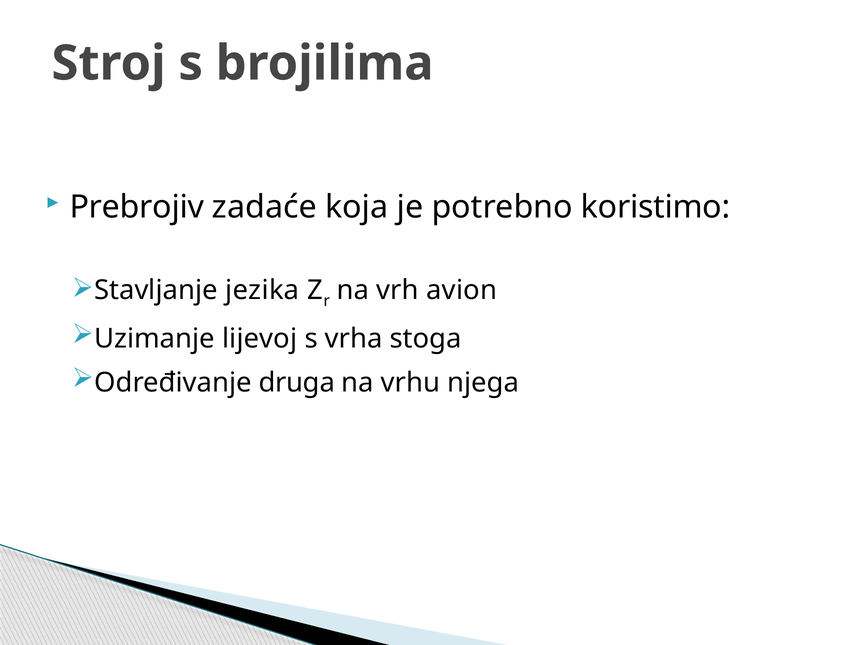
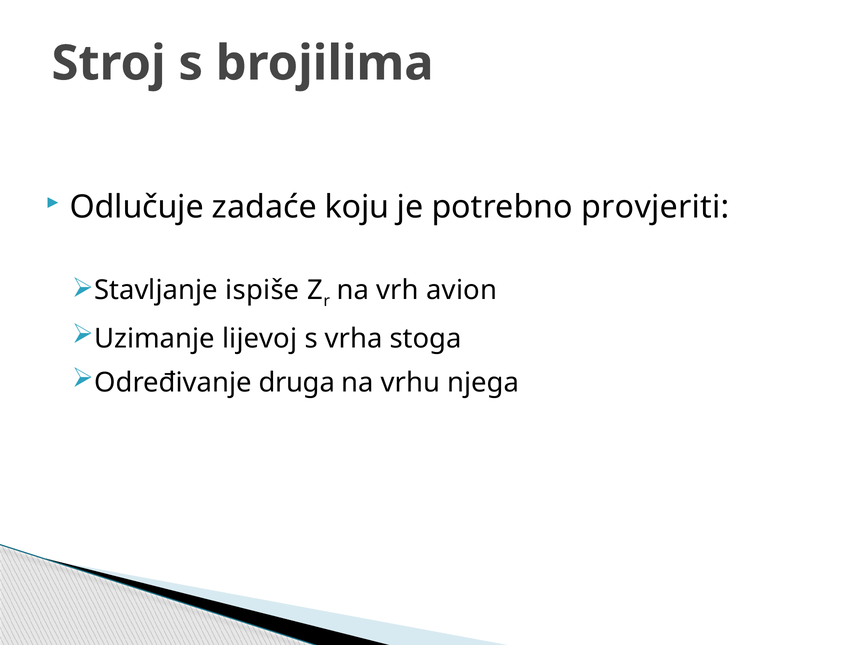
Prebrojiv: Prebrojiv -> Odlučuje (137, 207)
koja: koja -> koju (357, 207)
koristimo: koristimo -> provjeriti (655, 207)
jezika: jezika -> ispiše (262, 290)
